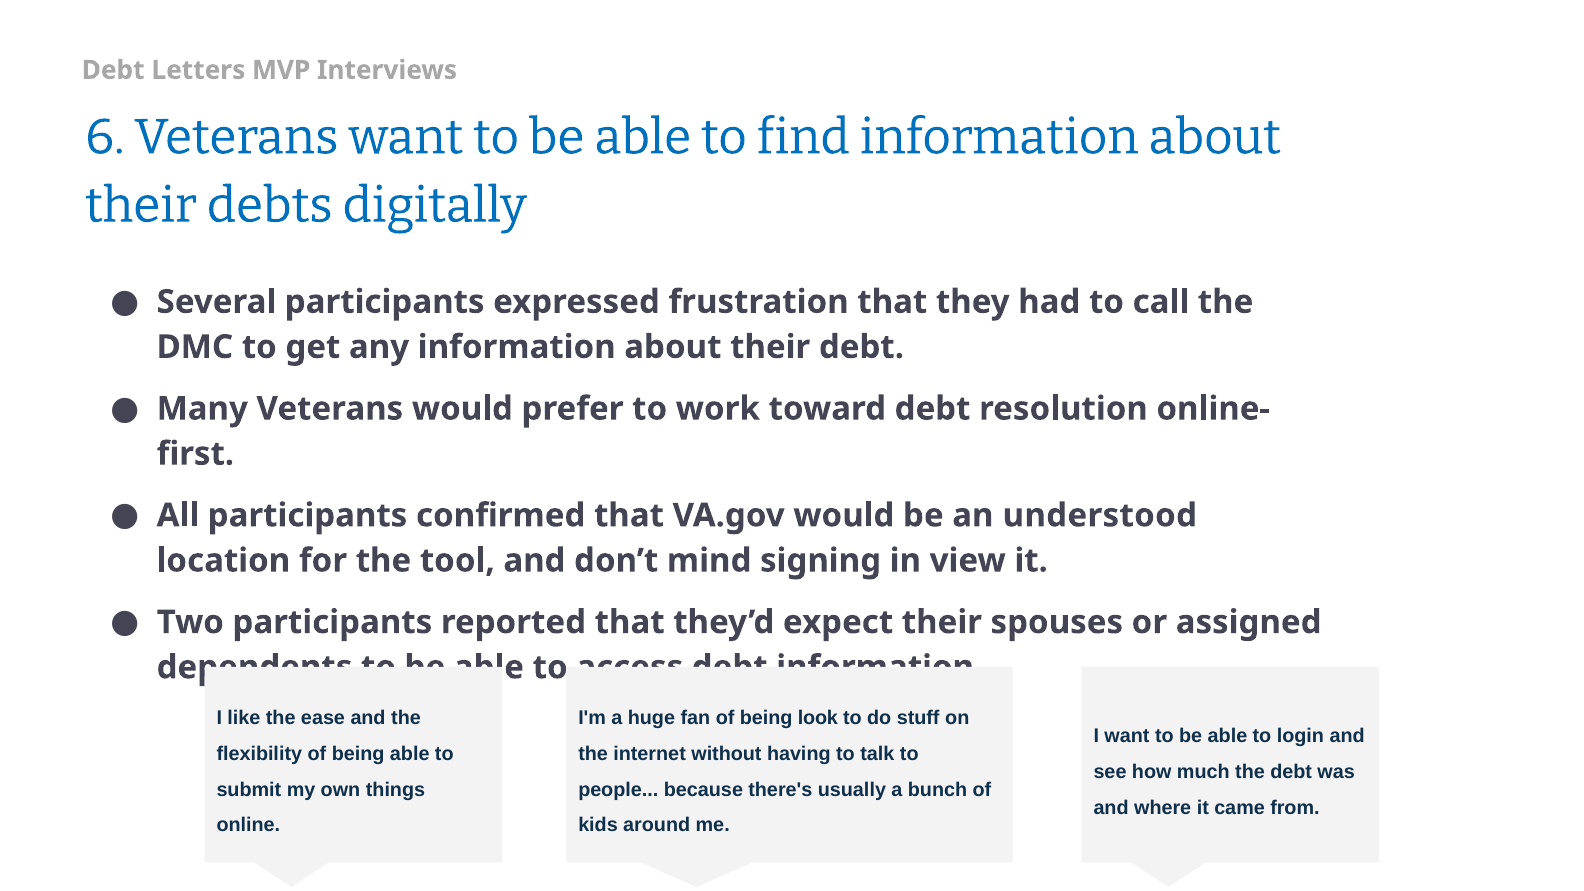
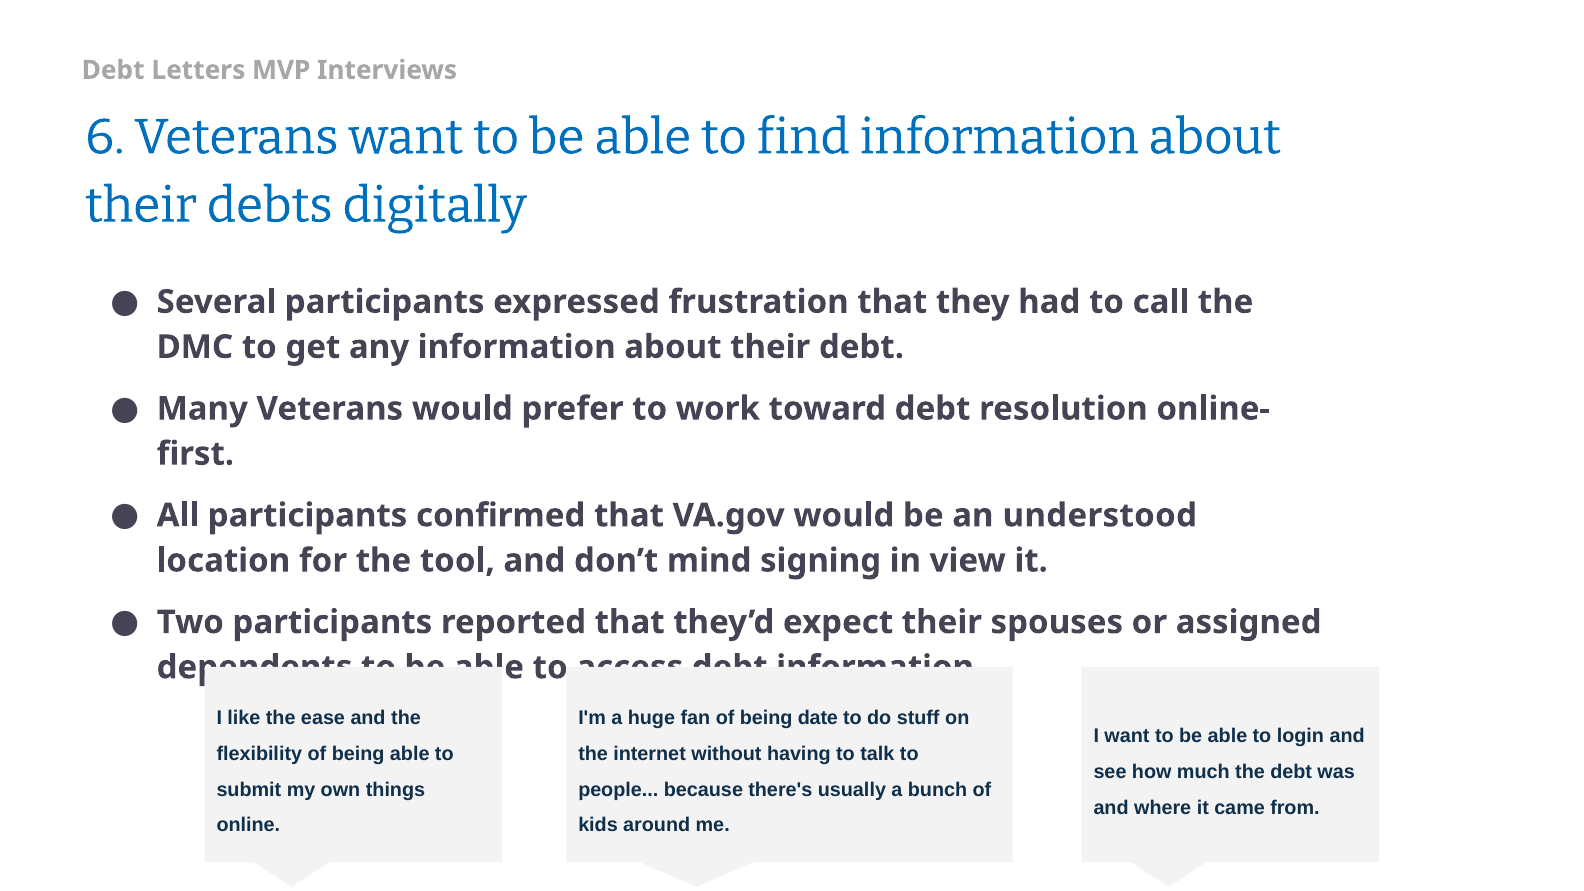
look: look -> date (818, 718)
